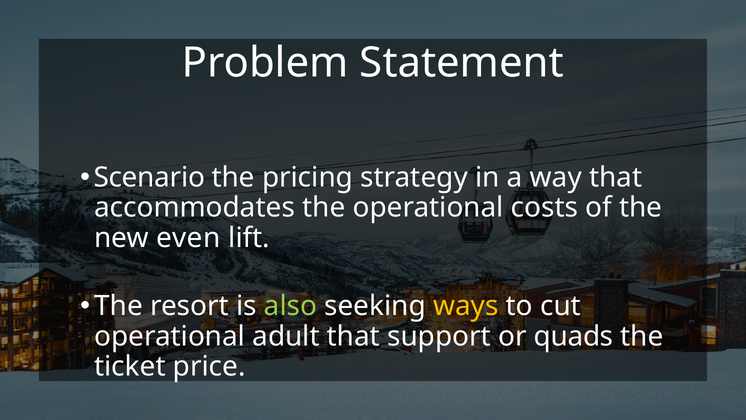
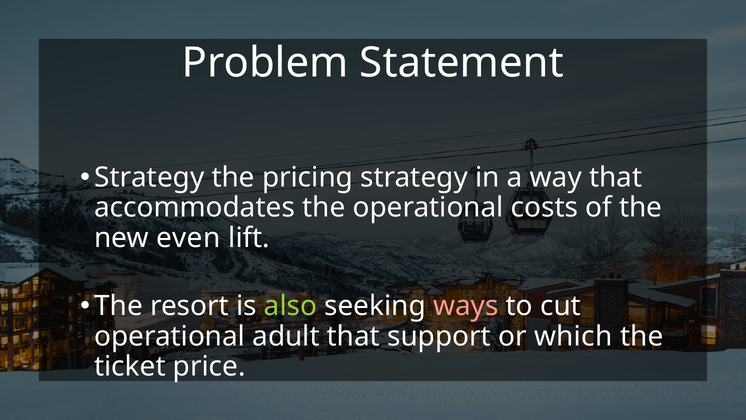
Scenario: Scenario -> Strategy (149, 177)
ways colour: yellow -> pink (466, 306)
quads: quads -> which (573, 336)
